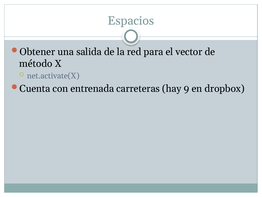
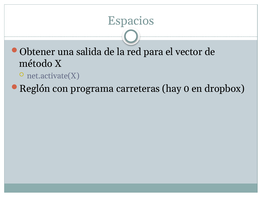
Cuenta: Cuenta -> Reglón (35, 88)
entrenada: entrenada -> programa (92, 88)
9: 9 -> 0 (187, 88)
